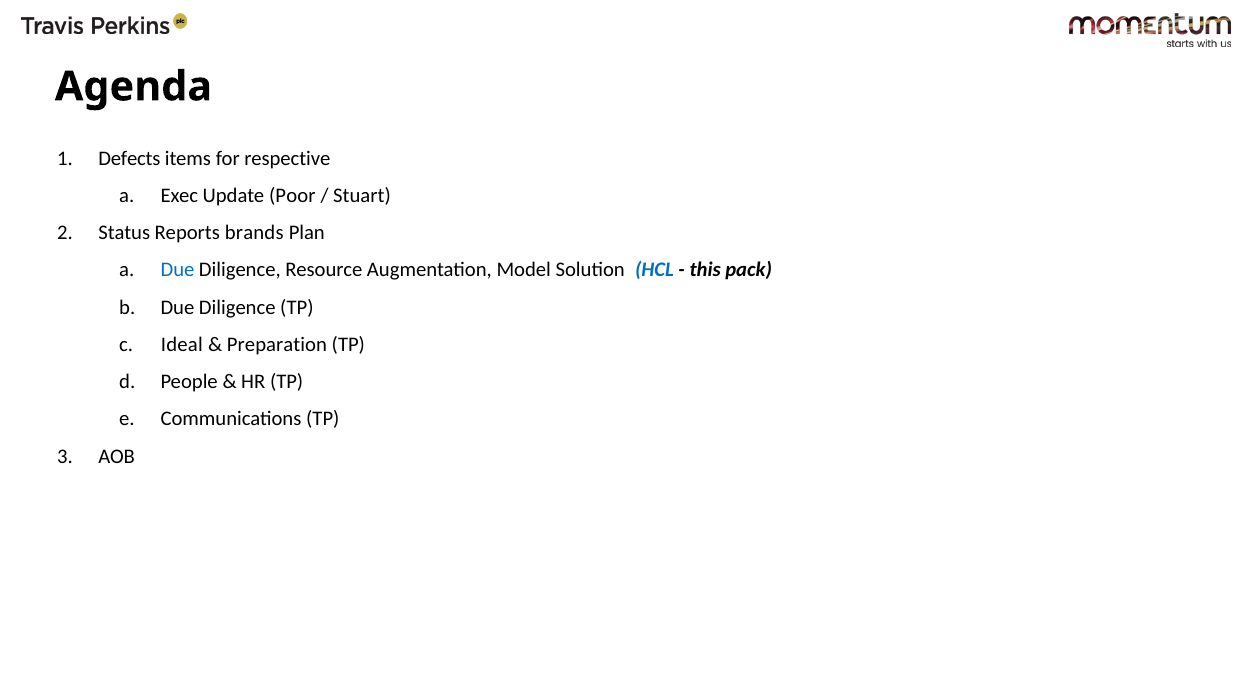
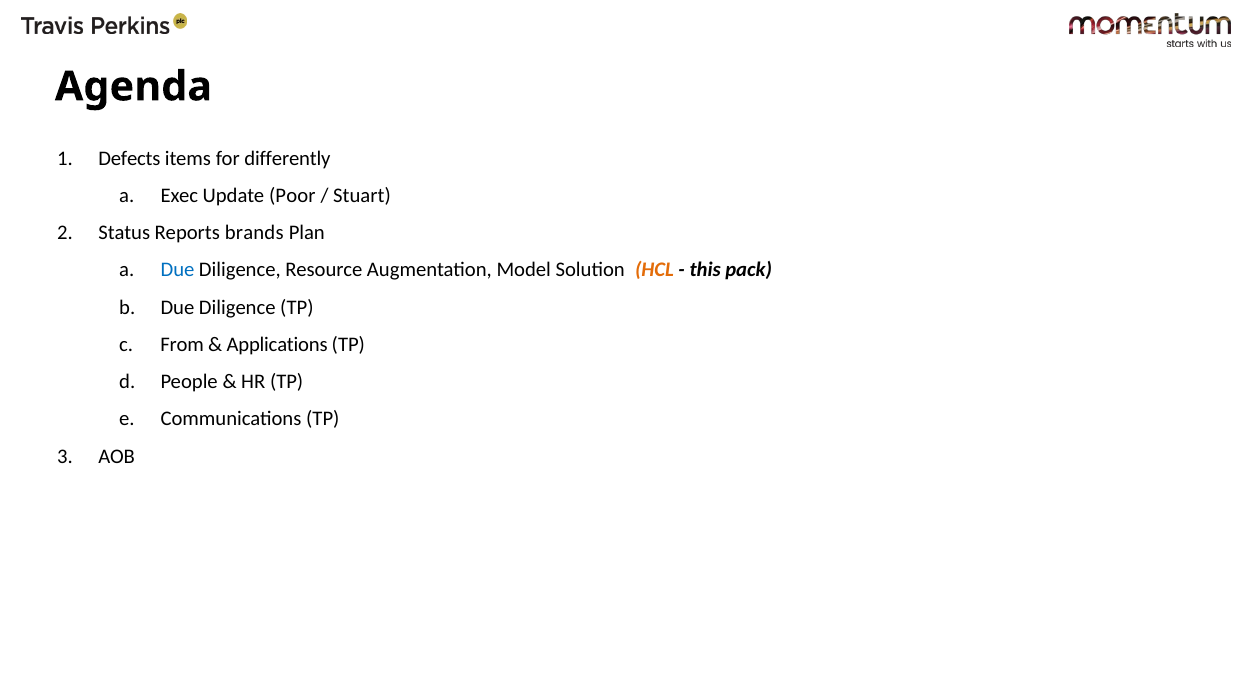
respective: respective -> differently (287, 158)
HCL colour: blue -> orange (654, 270)
Ideal: Ideal -> From (182, 344)
Preparation: Preparation -> Applications (277, 344)
